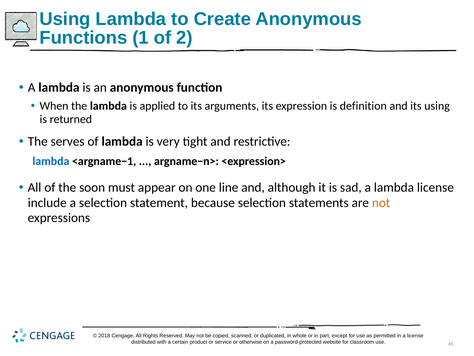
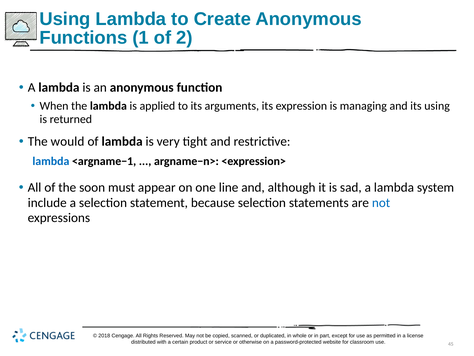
definition: definition -> managing (363, 106)
serves: serves -> would (68, 141)
lambda license: license -> system (435, 187)
not colour: orange -> blue (381, 202)
